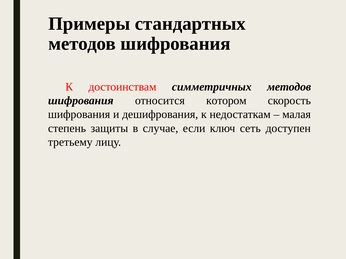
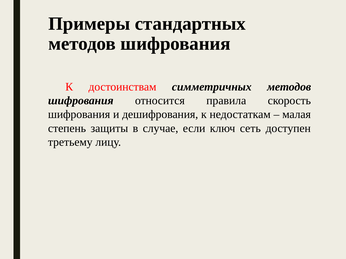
котором: котором -> правила (226, 101)
